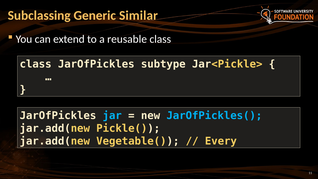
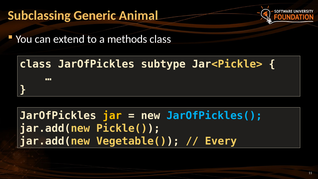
Similar: Similar -> Animal (139, 15)
reusable: reusable -> methods (127, 39)
jar colour: light blue -> yellow (112, 116)
